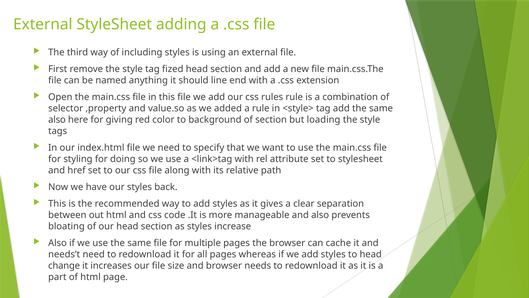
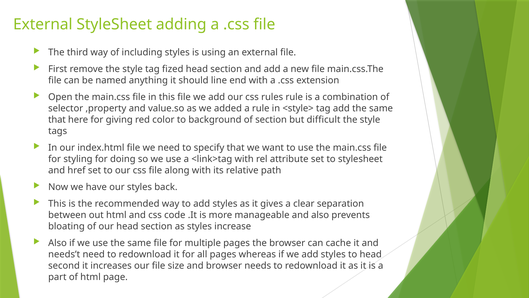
also: also -> that (57, 119)
loading: loading -> difficult (324, 119)
change: change -> second (64, 265)
